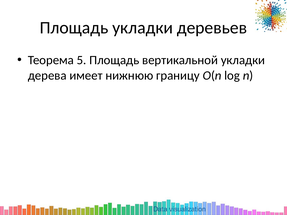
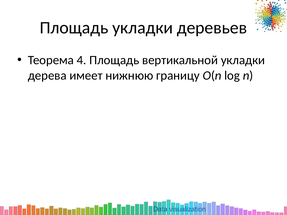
5: 5 -> 4 (82, 60)
